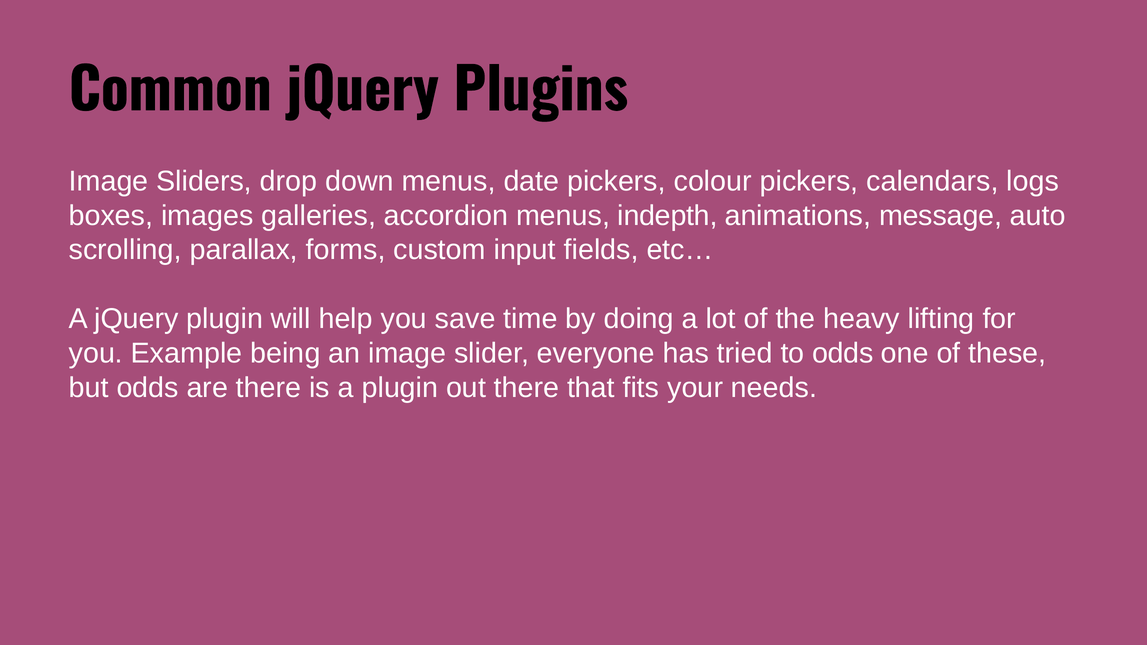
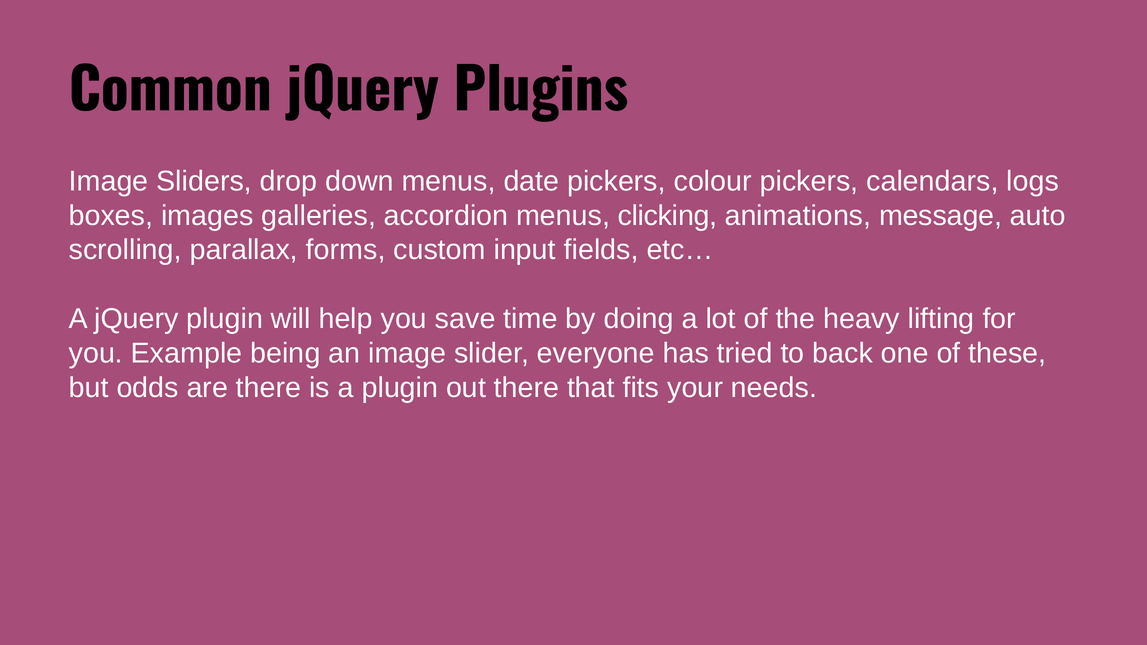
indepth: indepth -> clicking (667, 216)
to odds: odds -> back (843, 353)
